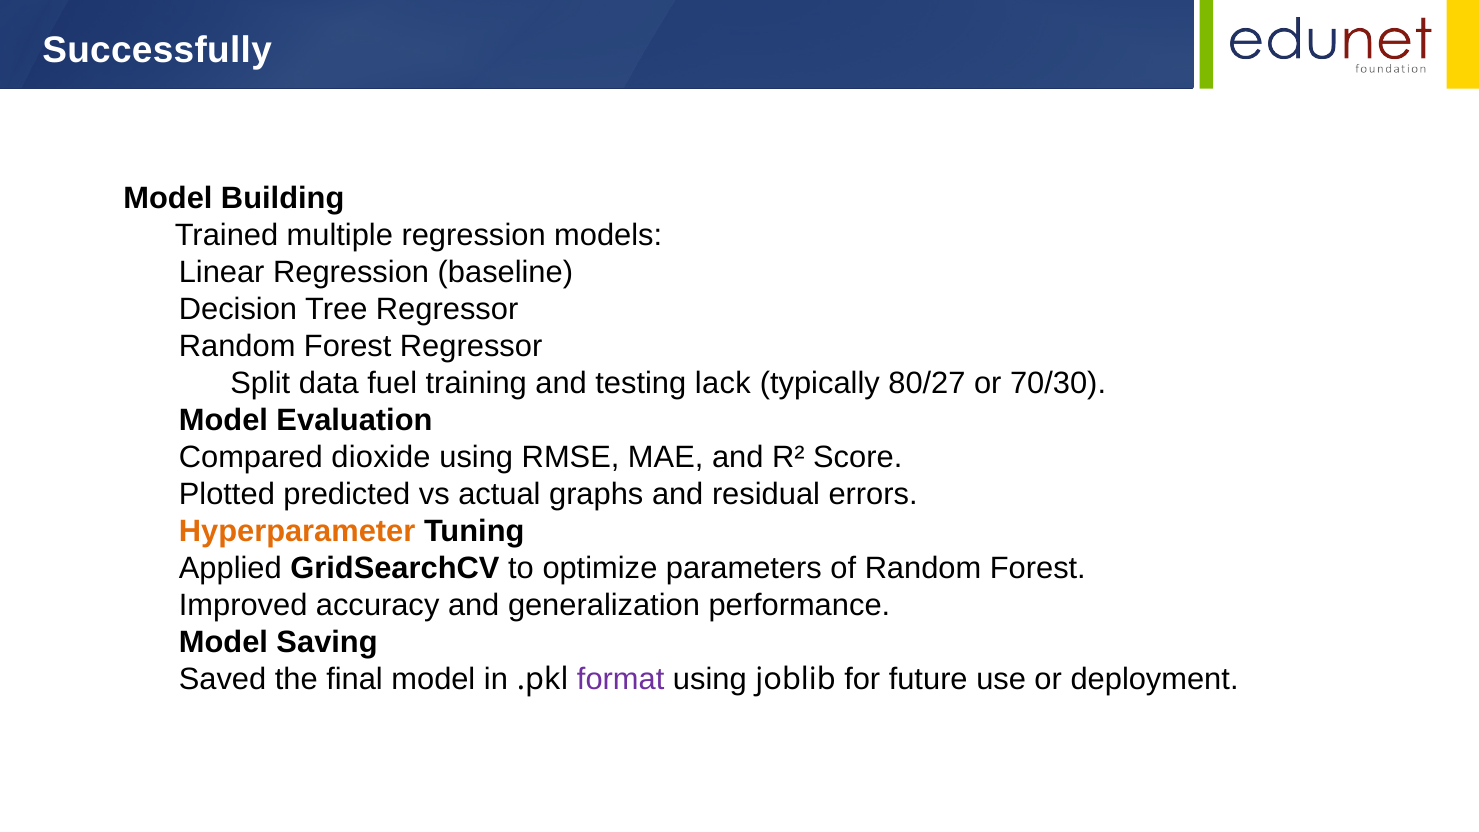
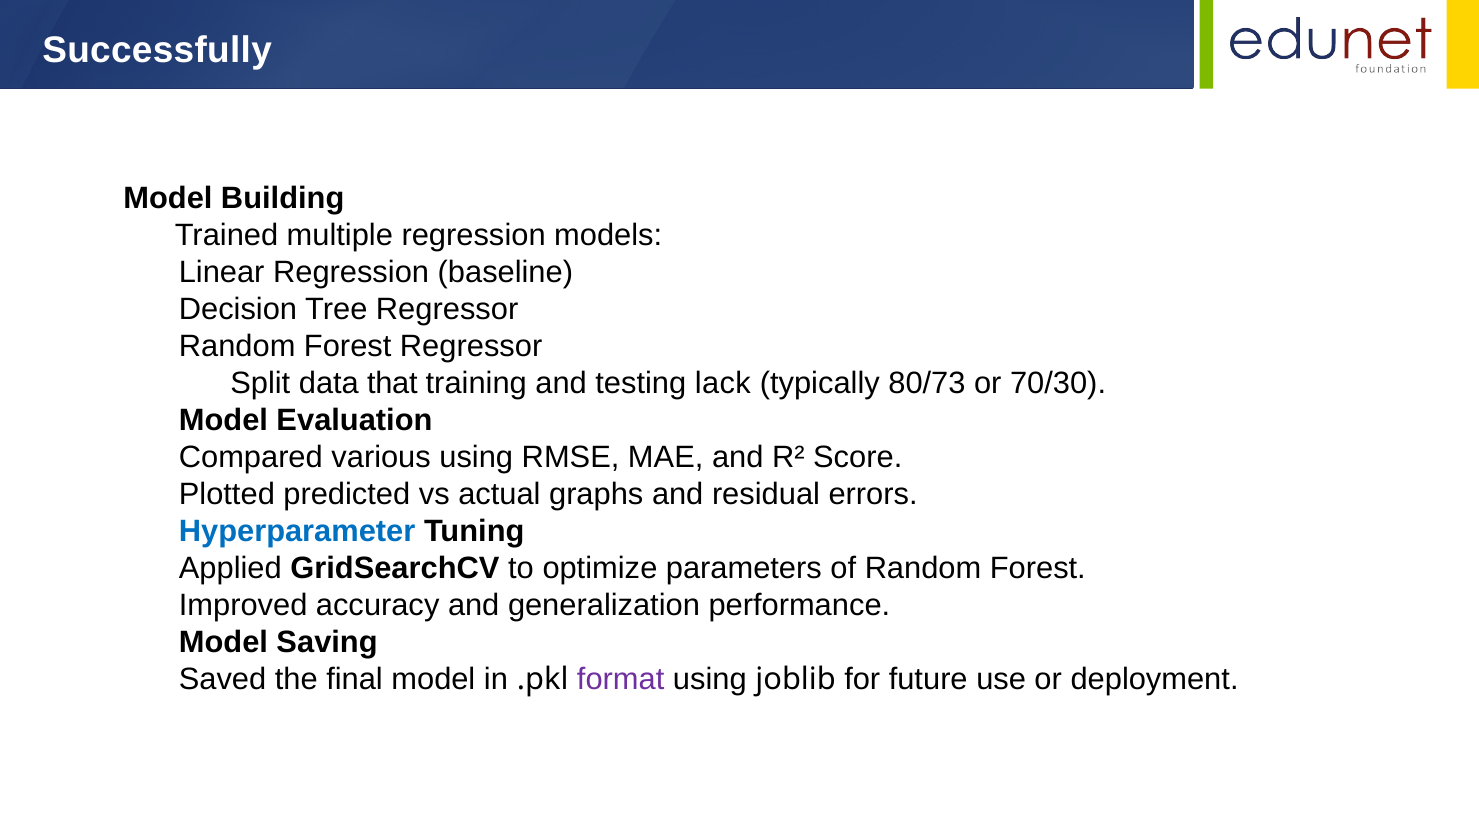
fuel: fuel -> that (392, 383)
80/27: 80/27 -> 80/73 (927, 383)
dioxide: dioxide -> various (381, 457)
Hyperparameter colour: orange -> blue (297, 531)
